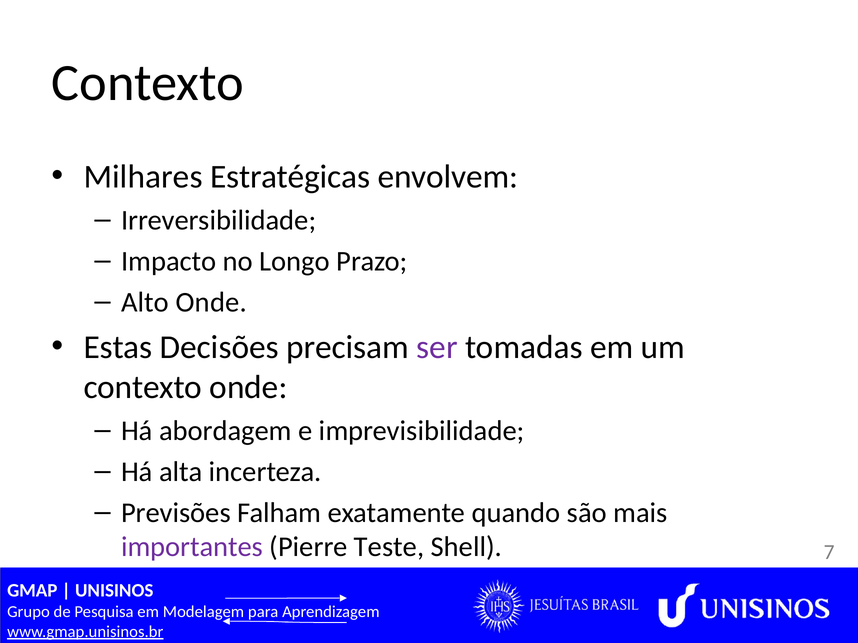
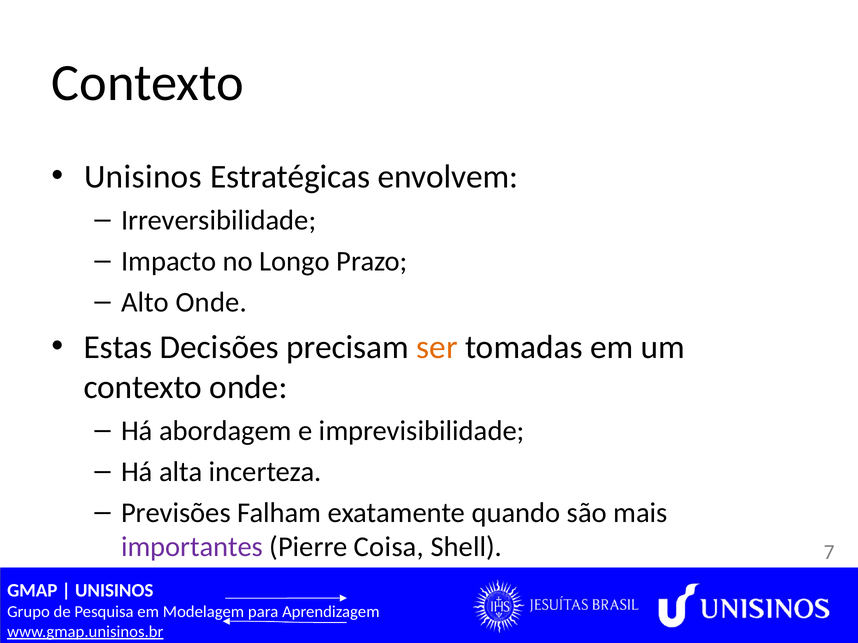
Milhares: Milhares -> Unisinos (143, 177)
ser colour: purple -> orange (437, 348)
Teste: Teste -> Coisa (389, 547)
